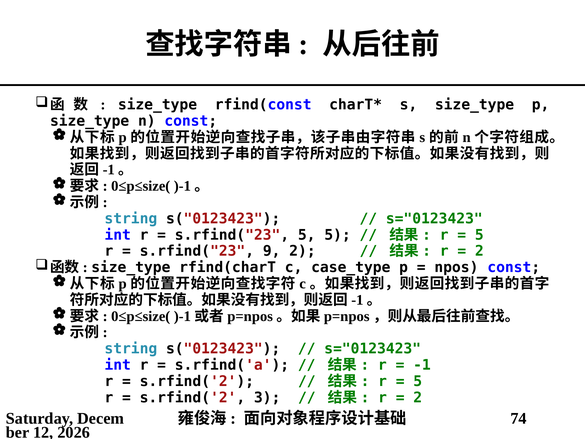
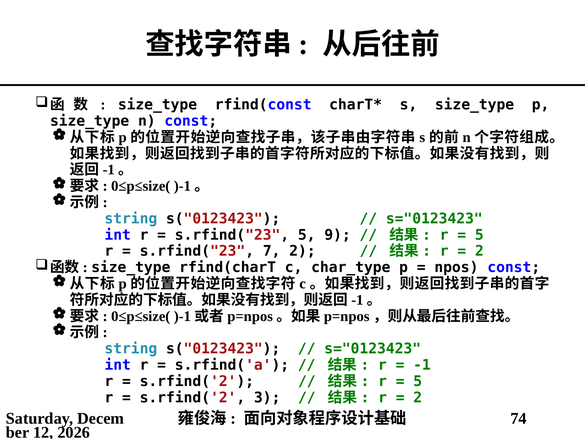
5 5: 5 -> 9 (338, 235)
9: 9 -> 7 (272, 251)
case_type: case_type -> char_type (351, 267)
